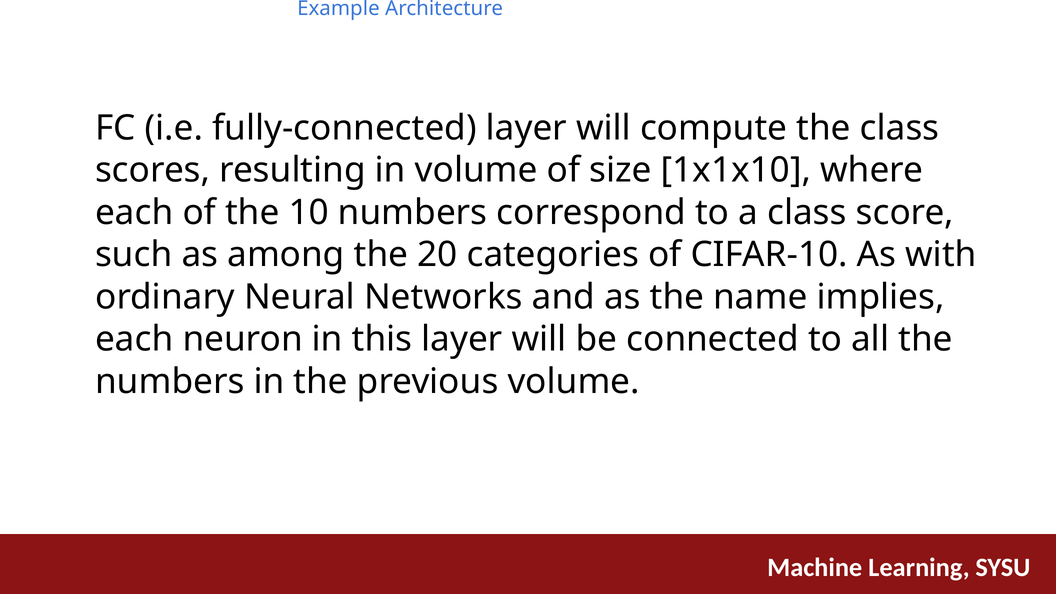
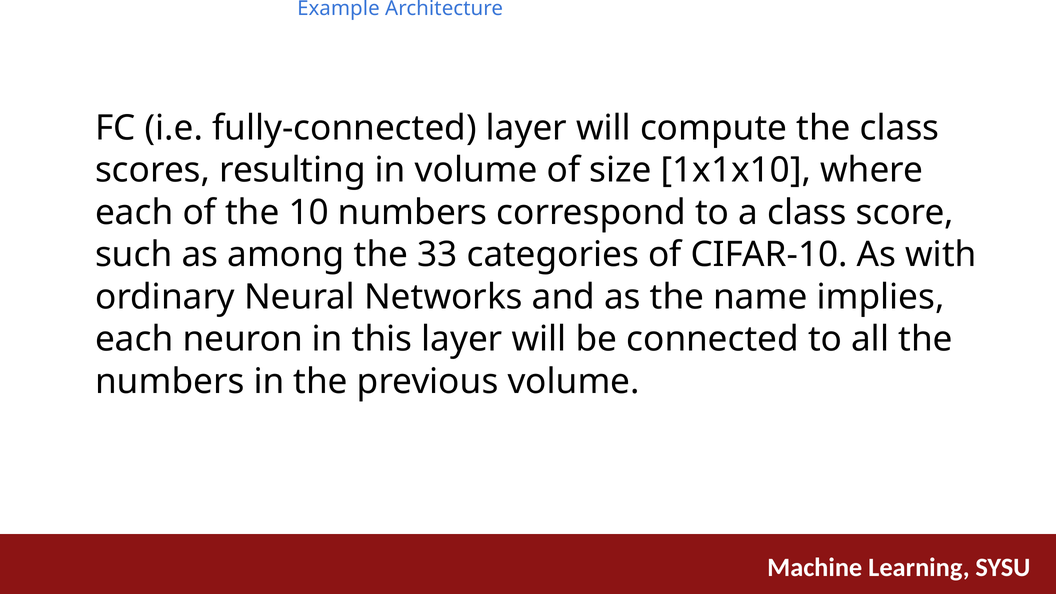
20: 20 -> 33 (437, 255)
